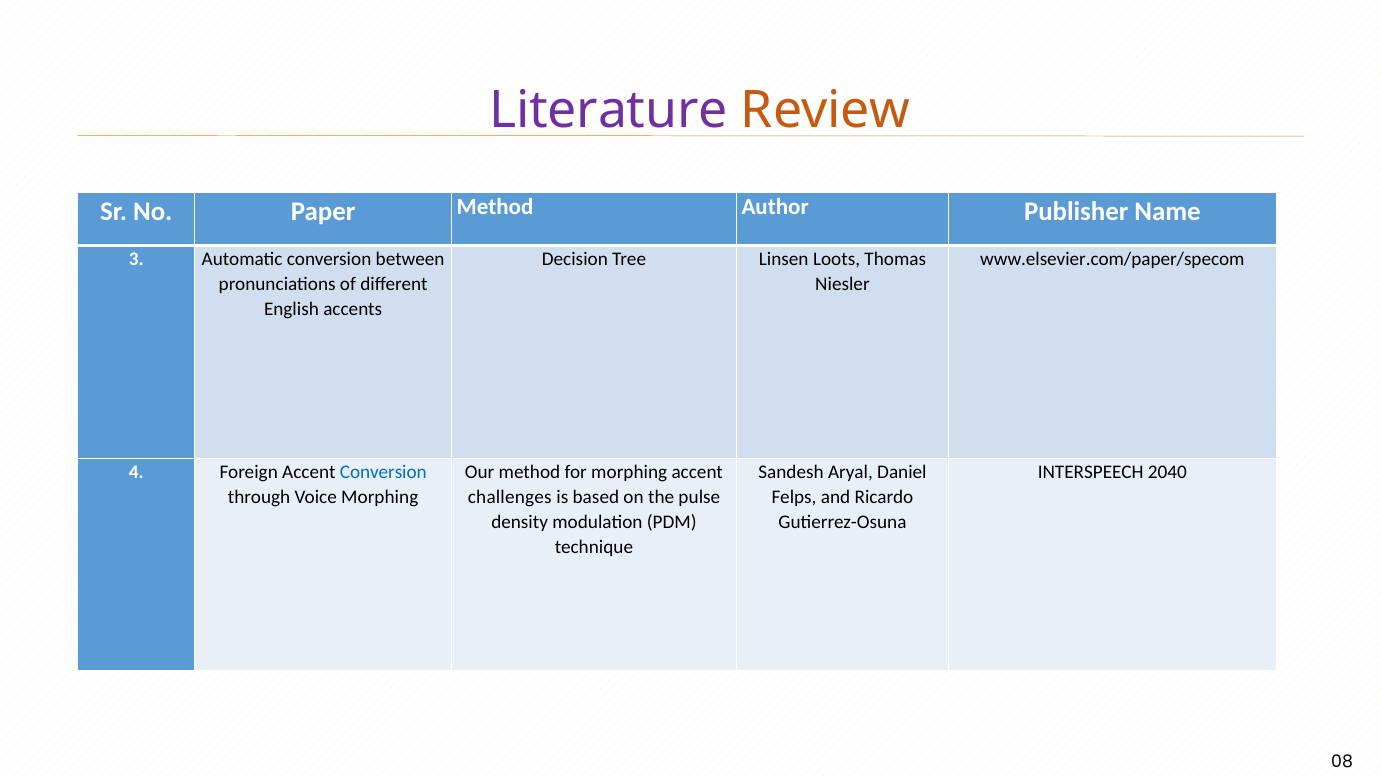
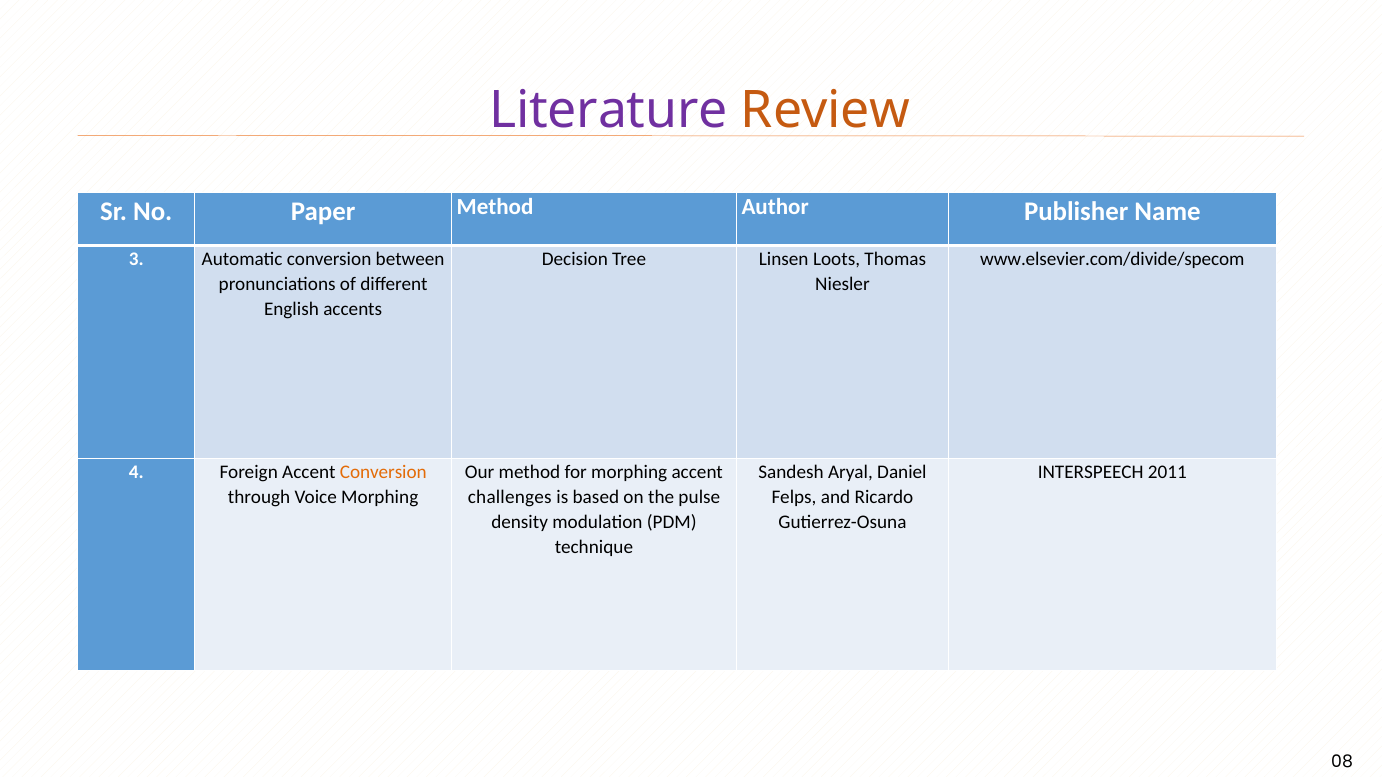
www.elsevier.com/paper/specom: www.elsevier.com/paper/specom -> www.elsevier.com/divide/specom (1112, 259)
Conversion colour: blue -> orange (383, 472)
2040: 2040 -> 2011 (1167, 472)
